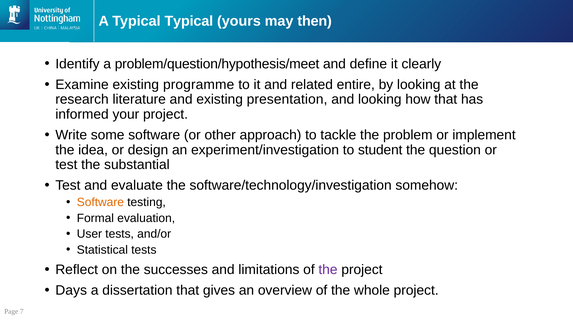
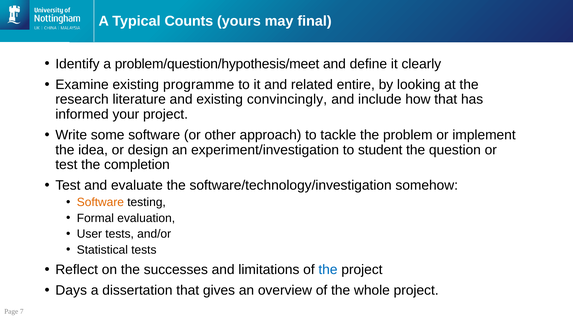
Typical Typical: Typical -> Counts (189, 21)
then: then -> final (315, 21)
presentation: presentation -> convincingly (287, 100)
and looking: looking -> include (380, 100)
substantial: substantial -> completion (137, 165)
the colour: purple -> blue (328, 270)
